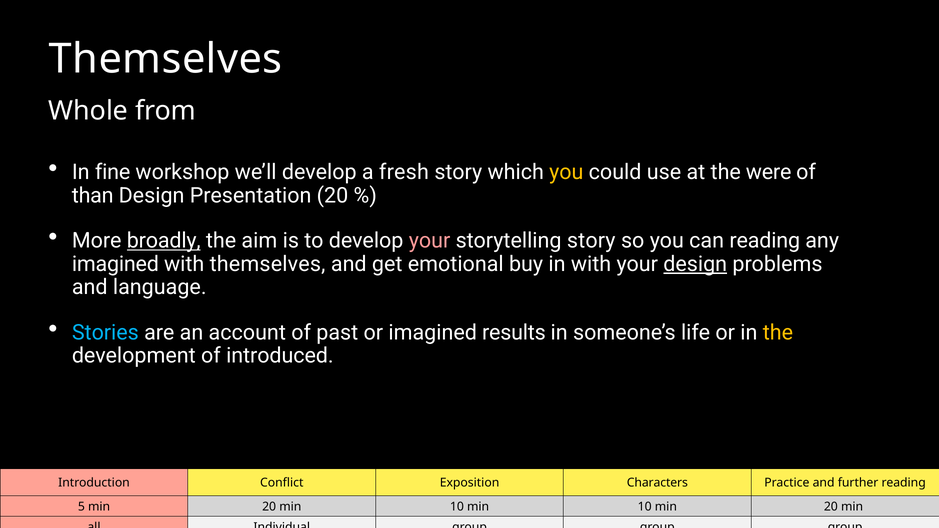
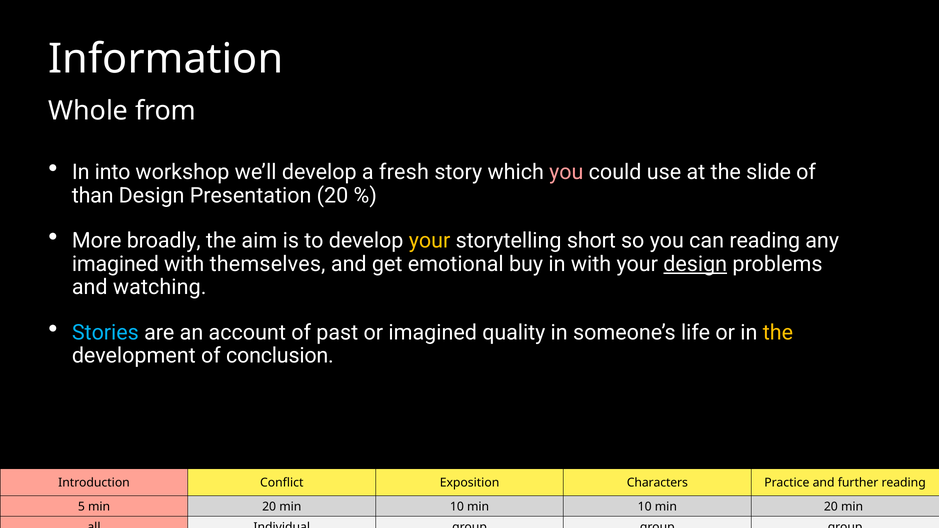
Themselves: Themselves -> Information (166, 59)
fine: fine -> into (113, 172)
you colour: yellow -> pink (566, 172)
were: were -> slide (769, 172)
broadly underline: present -> none (164, 241)
your colour: pink -> yellow (430, 241)
storytelling story: story -> short (591, 241)
language: language -> watching (160, 287)
results: results -> quality (514, 333)
introduced: introduced -> conclusion (280, 356)
